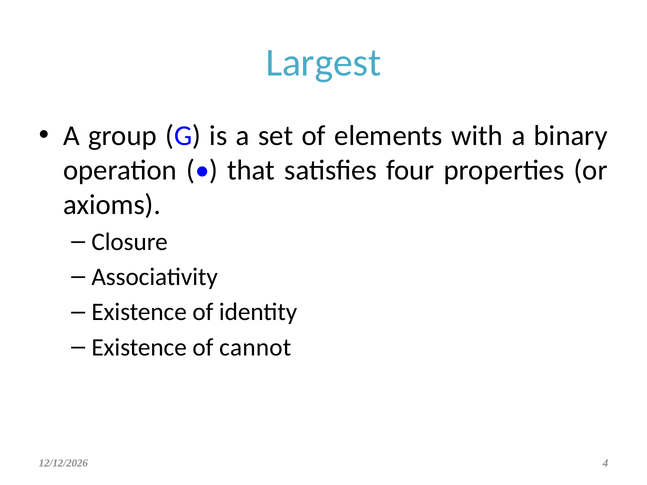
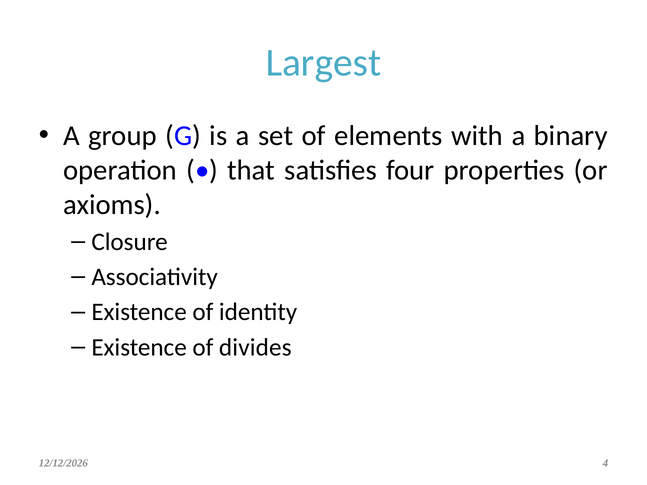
cannot: cannot -> divides (255, 347)
